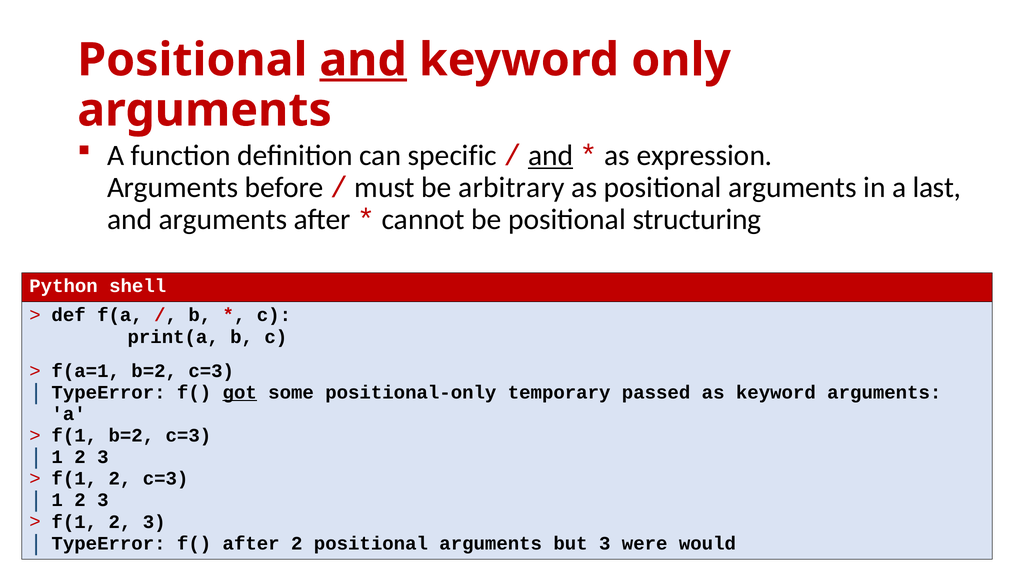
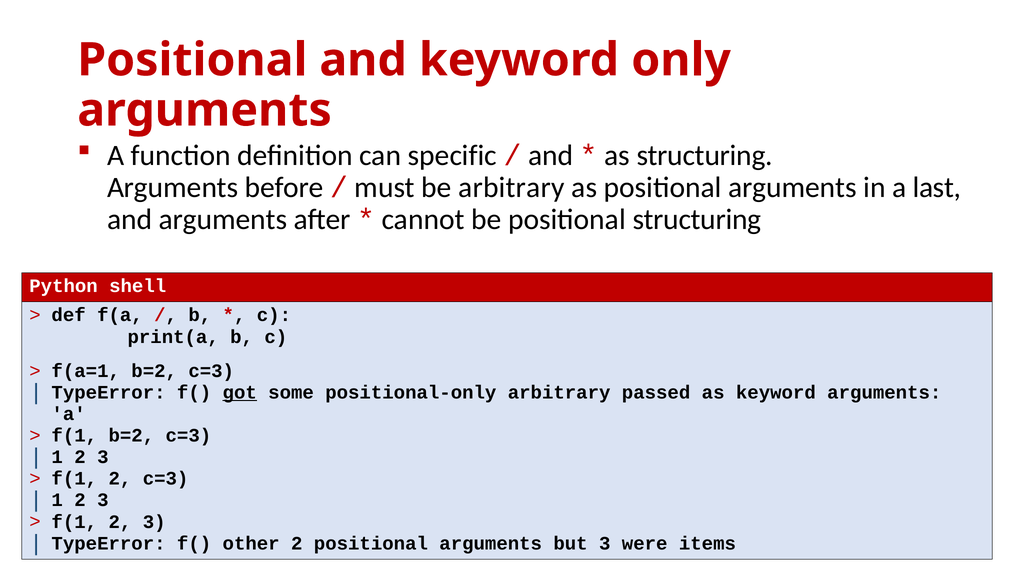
and underline: present -> none (363, 60)
and underline: present -> none (551, 156)
as expression: expression -> structuring (705, 156)
positional-only temporary: temporary -> arbitrary (559, 393)
f( after: after -> other (251, 544)
would: would -> items (707, 544)
